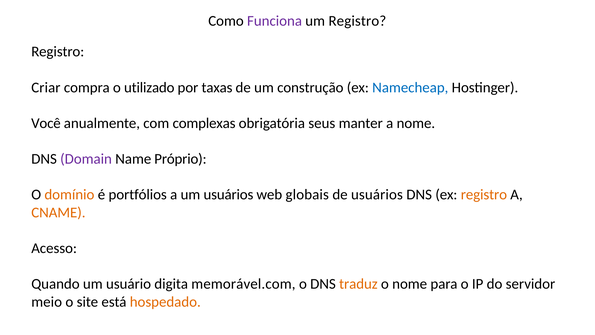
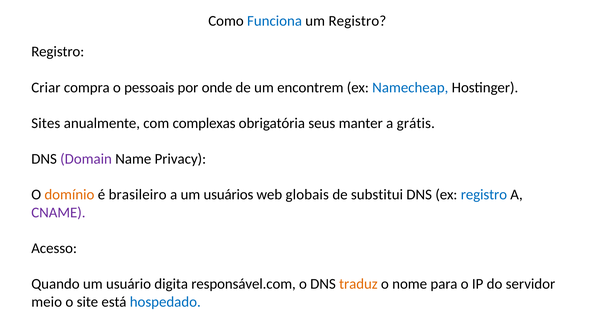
Funciona colour: purple -> blue (275, 21)
utilizado: utilizado -> pessoais (149, 87)
taxas: taxas -> onde (217, 87)
construção: construção -> encontrem (310, 87)
Você: Você -> Sites (46, 123)
a nome: nome -> grátis (416, 123)
Próprio: Próprio -> Privacy (180, 159)
portfólios: portfólios -> brasileiro (138, 194)
de usuários: usuários -> substitui (377, 194)
registro colour: orange -> blue (484, 194)
CNAME colour: orange -> purple (58, 212)
memorável.com: memorável.com -> responsável.com (244, 284)
hospedado colour: orange -> blue (165, 302)
